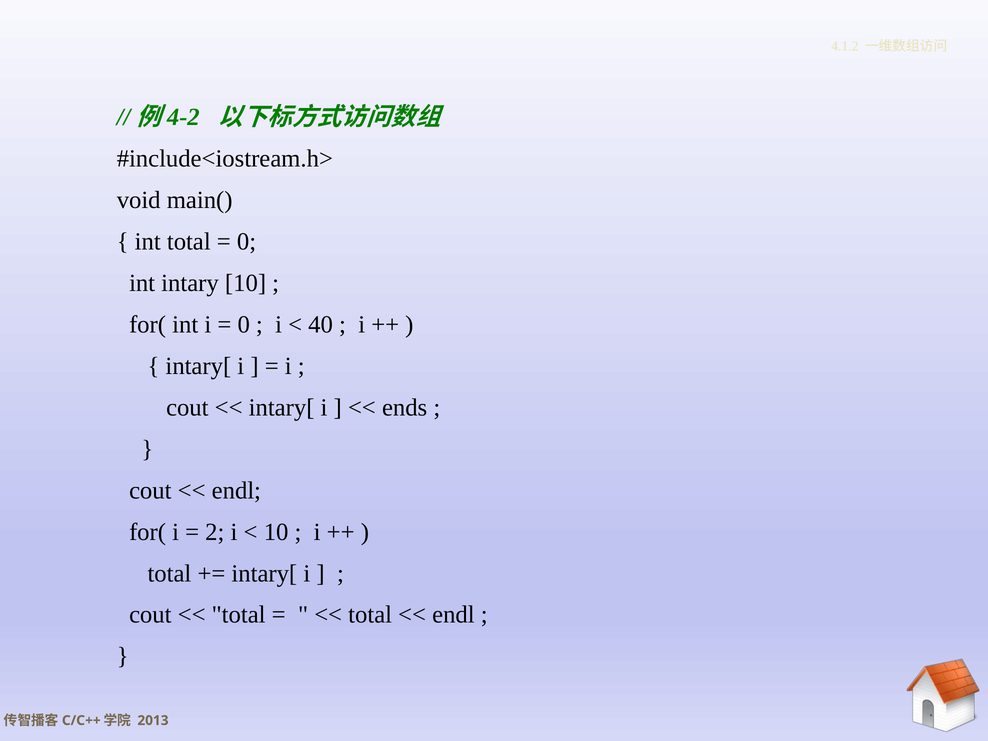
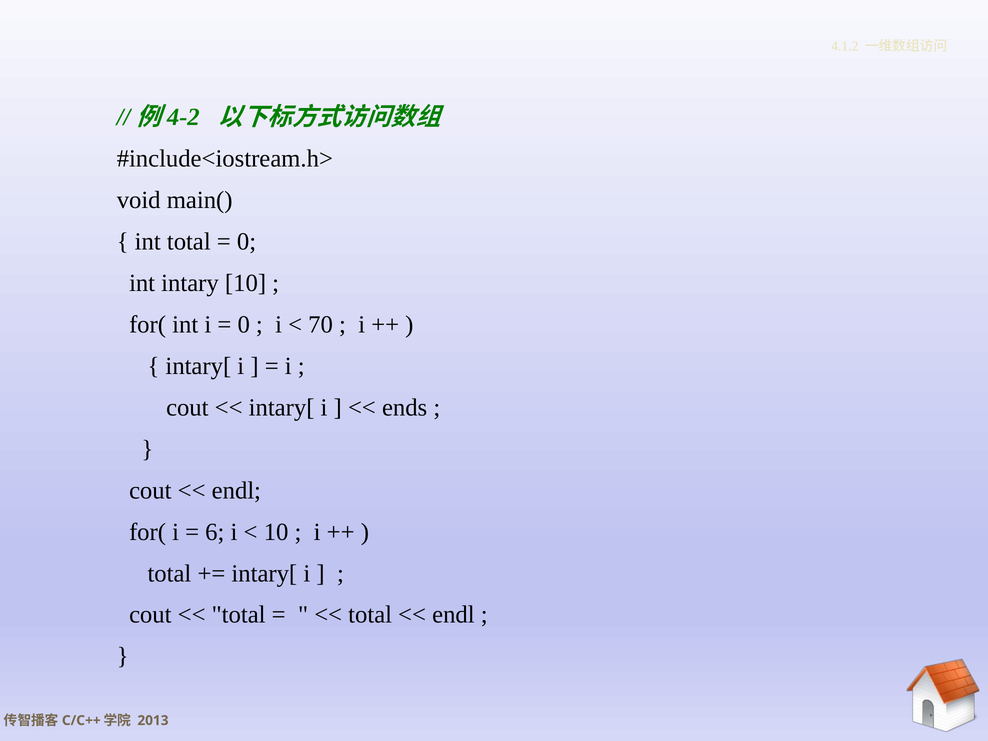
40: 40 -> 70 (321, 325)
2: 2 -> 6 (215, 532)
